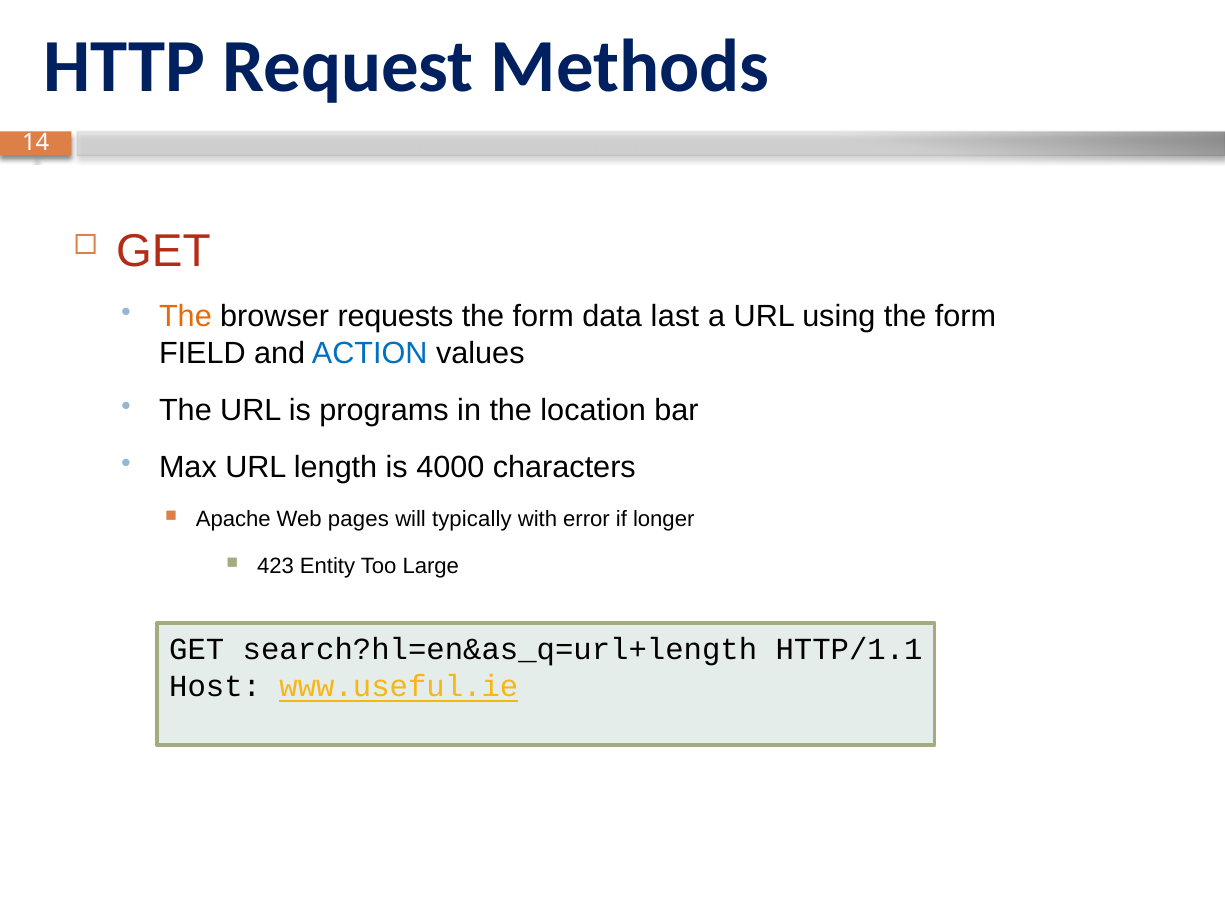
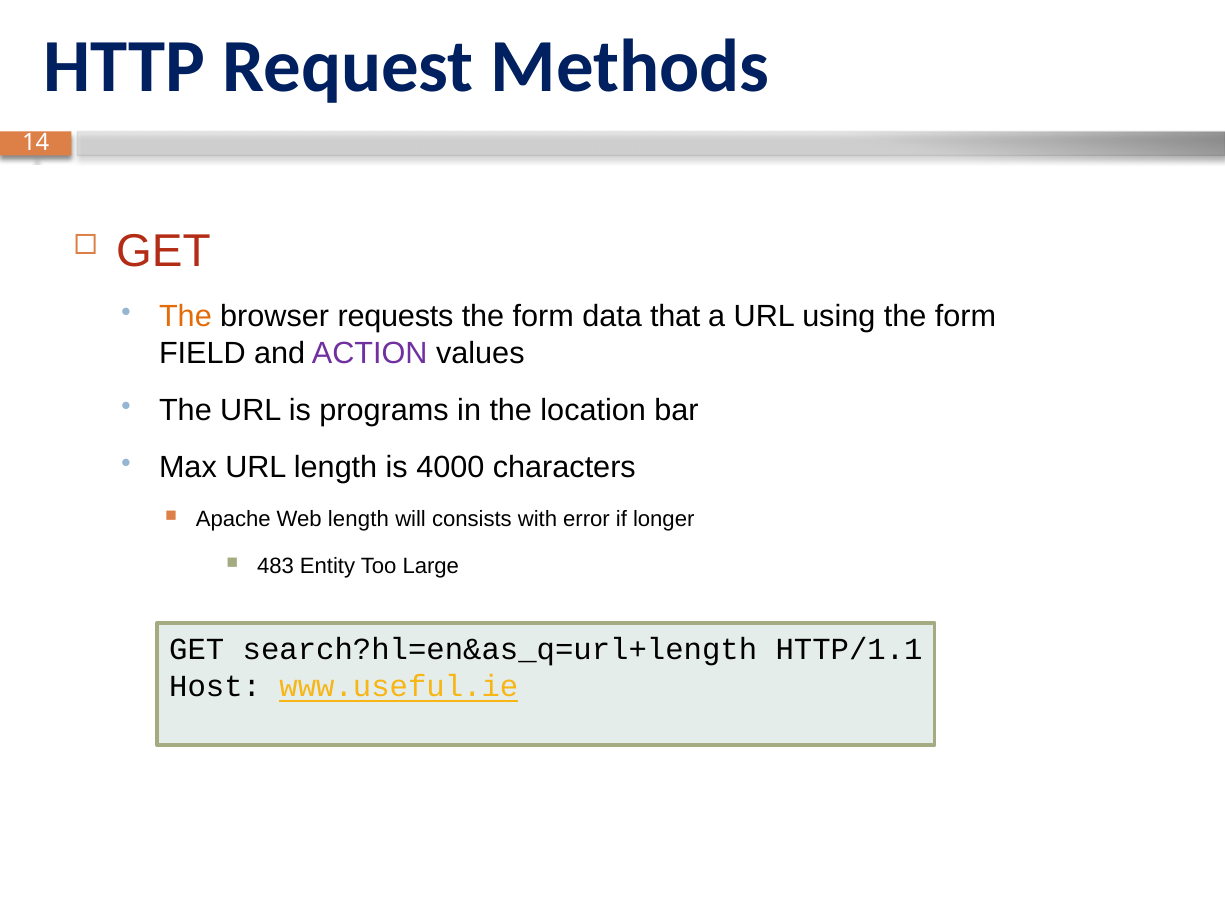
last: last -> that (675, 317)
ACTION colour: blue -> purple (370, 353)
Web pages: pages -> length (358, 519)
typically: typically -> consists (472, 519)
423: 423 -> 483 (275, 566)
